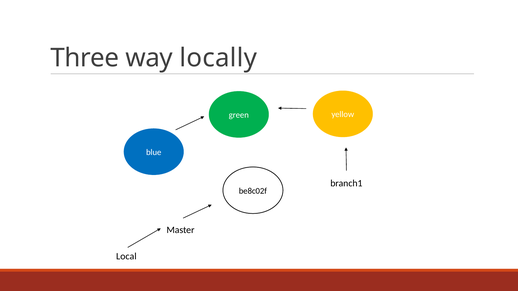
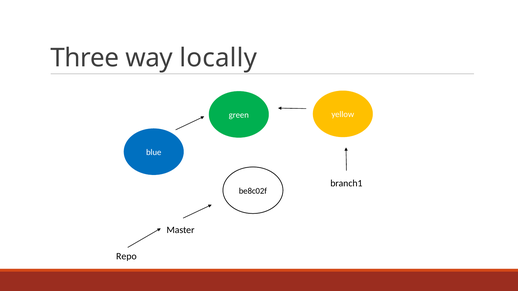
Local: Local -> Repo (126, 257)
